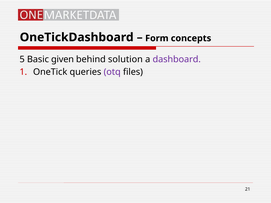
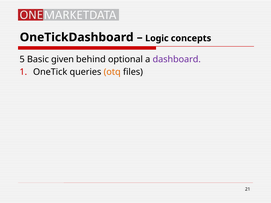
Form: Form -> Logic (157, 38)
solution: solution -> optional (125, 59)
otq colour: purple -> orange (112, 72)
